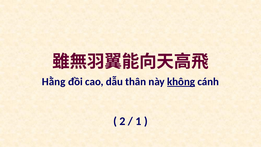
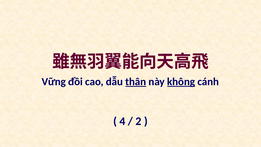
Hằng: Hằng -> Vững (54, 82)
thân underline: none -> present (136, 82)
2: 2 -> 4 (122, 121)
1: 1 -> 2 (139, 121)
